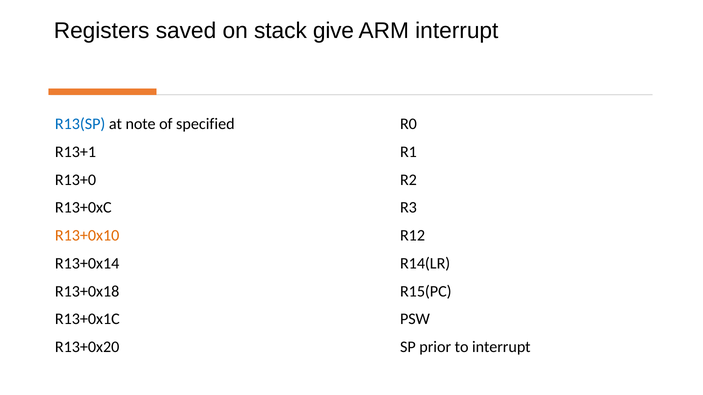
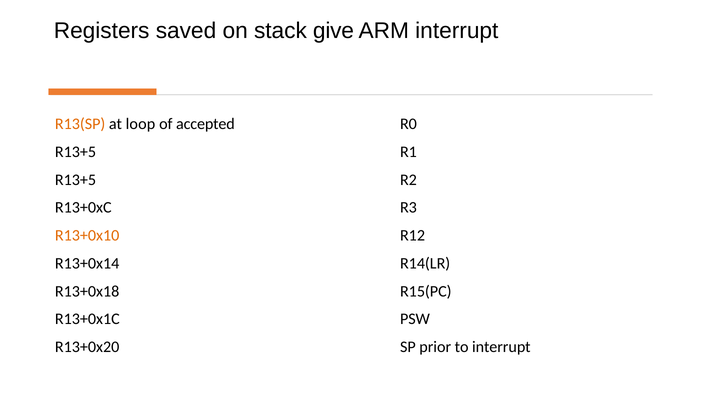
R13(SP colour: blue -> orange (80, 124)
note: note -> loop (140, 124)
specified: specified -> accepted (205, 124)
R13+1: R13+1 -> R13+5 (76, 152)
R13+0: R13+0 -> R13+5 (76, 180)
